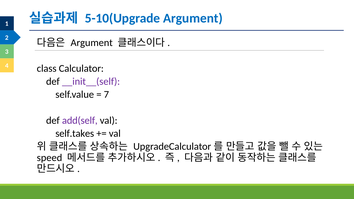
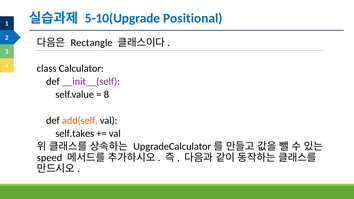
5-10(Upgrade Argument: Argument -> Positional (193, 18)
Argument: Argument -> Rectangle (92, 43)
7: 7 -> 8 (106, 95)
add(self colour: purple -> orange (80, 121)
